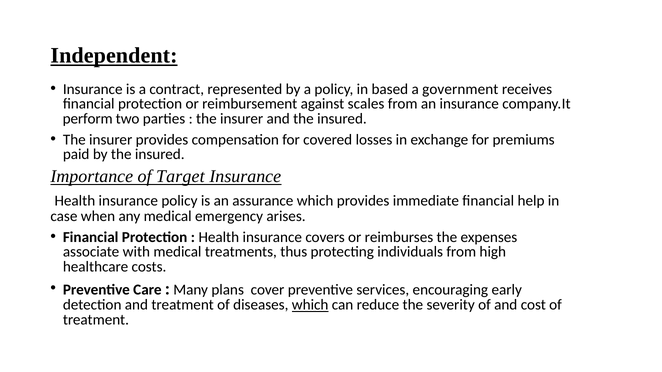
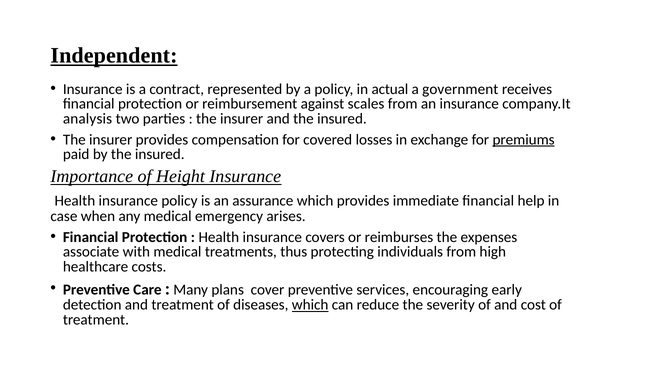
based: based -> actual (390, 89)
perform: perform -> analysis (88, 119)
premiums underline: none -> present (524, 140)
Target: Target -> Height (180, 177)
